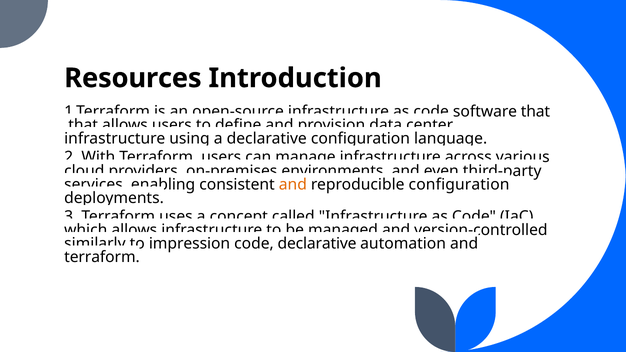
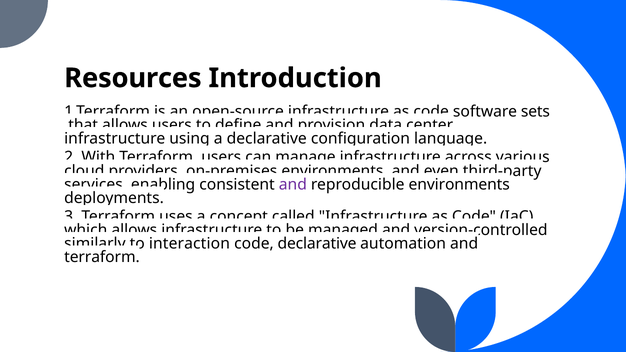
software that: that -> sets (535, 112)
and colour: orange -> purple (293, 184)
reproducible configuration: configuration -> environments (459, 184)
impression: impression -> interaction (189, 244)
